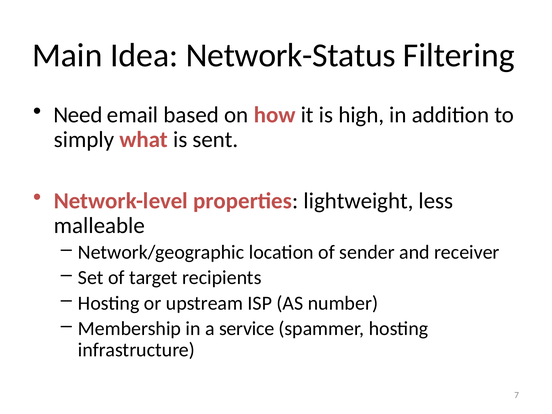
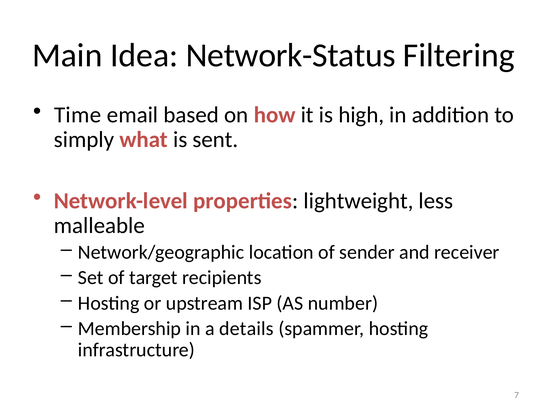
Need: Need -> Time (78, 115)
service: service -> details (246, 329)
